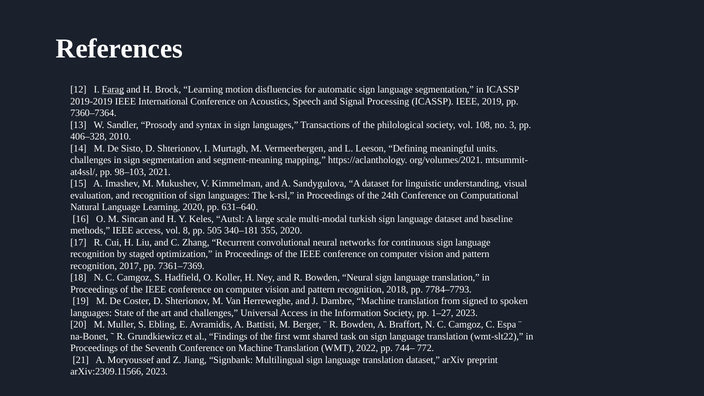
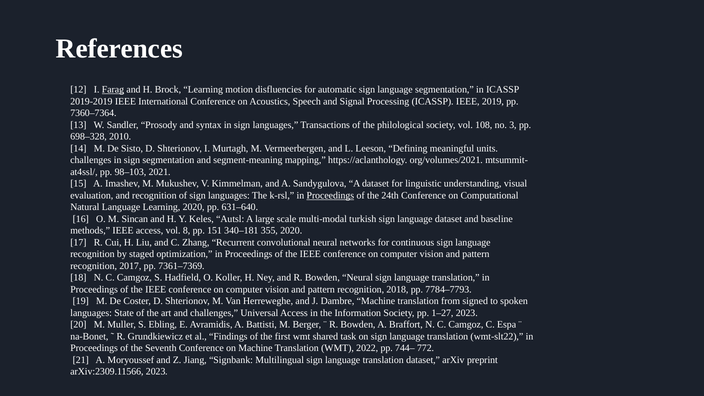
406–328: 406–328 -> 698–328 (89, 137)
Proceedings underline: none -> present (330, 195)
505: 505 -> 151 (215, 231)
